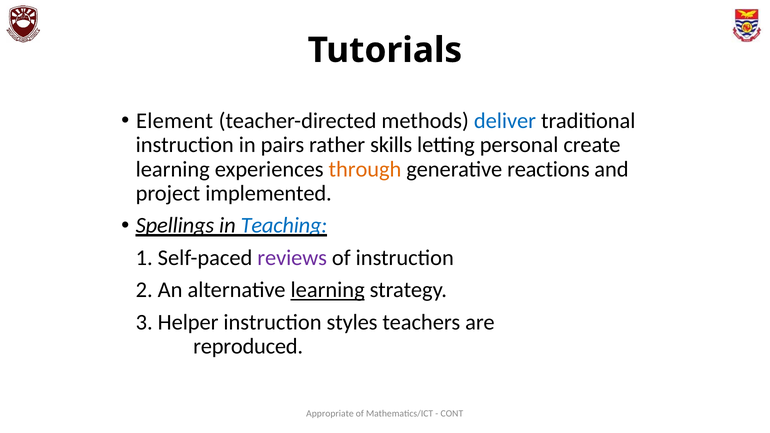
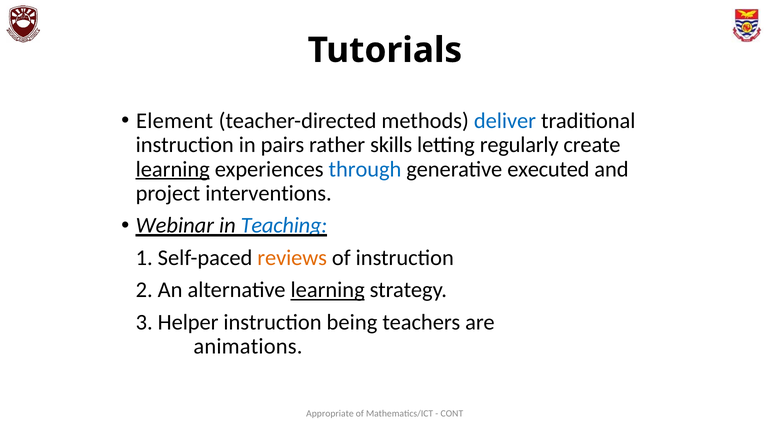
personal: personal -> regularly (519, 145)
learning underline: none -> present (173, 169)
through colour: orange -> blue (365, 169)
reactions: reactions -> executed (548, 169)
implemented: implemented -> interventions (268, 193)
Spellings: Spellings -> Webinar (175, 226)
reviews colour: purple -> orange (292, 258)
styles: styles -> being (352, 322)
reproduced: reproduced -> animations (248, 347)
